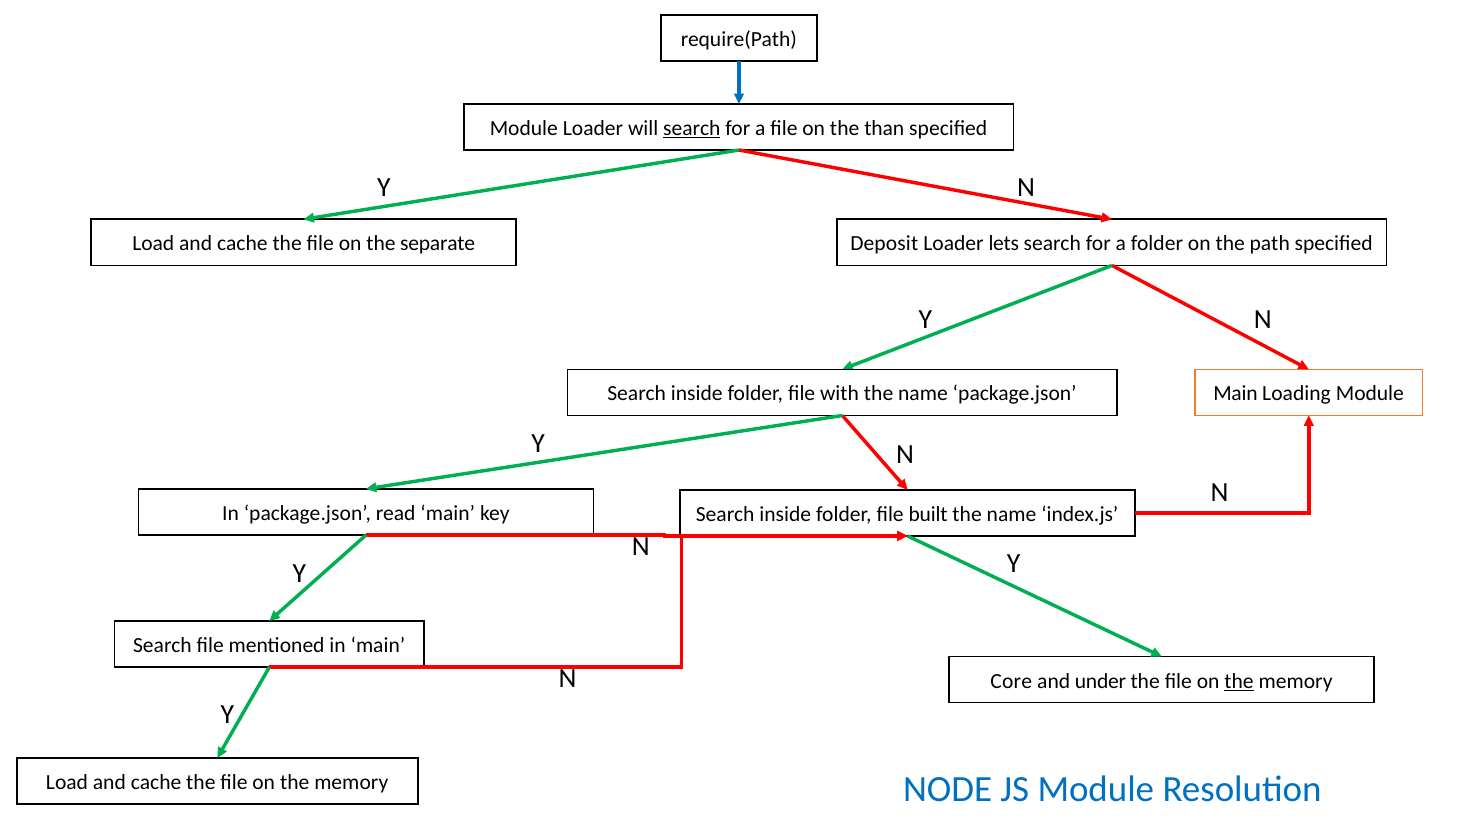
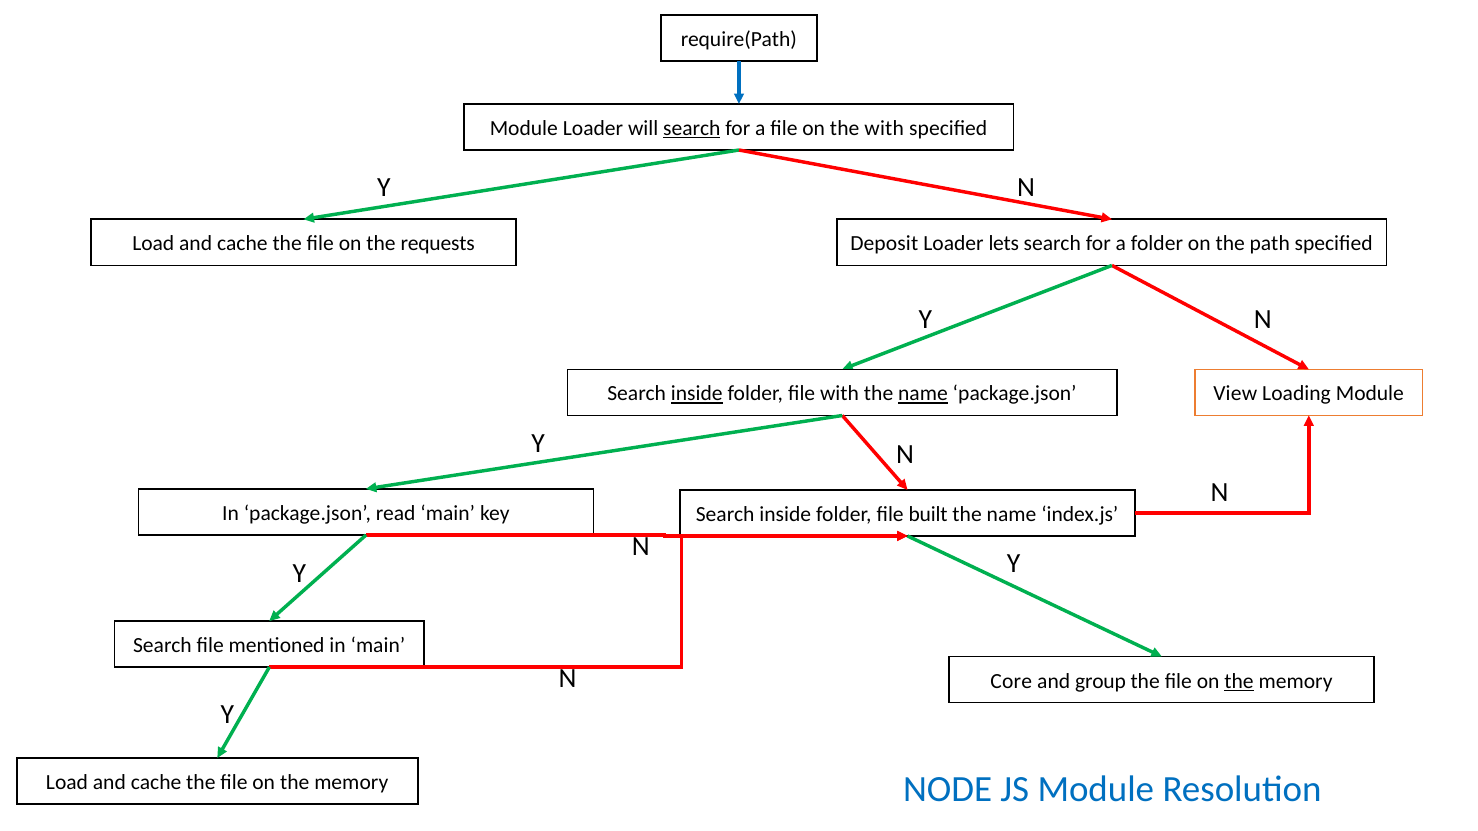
the than: than -> with (884, 128)
separate: separate -> requests (438, 244)
inside underline: none -> present (697, 394)
name underline: none -> present (923, 394)
Main: Main -> View (1235, 394)
under: under -> group (1101, 681)
